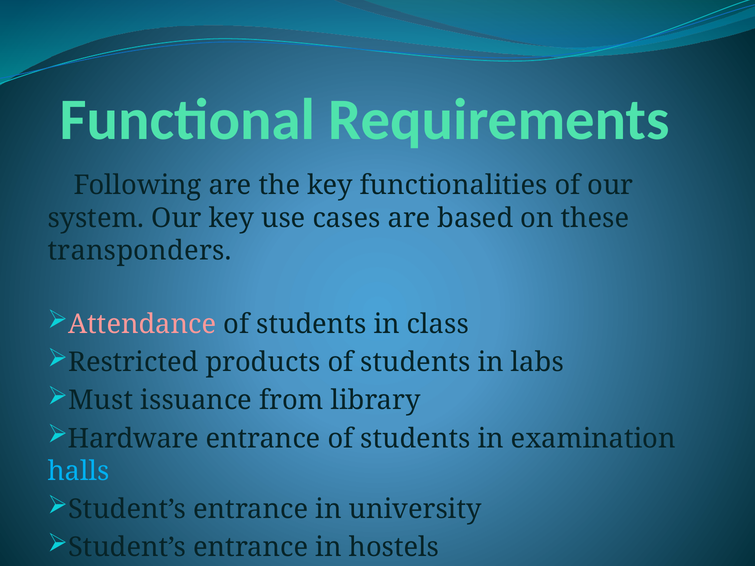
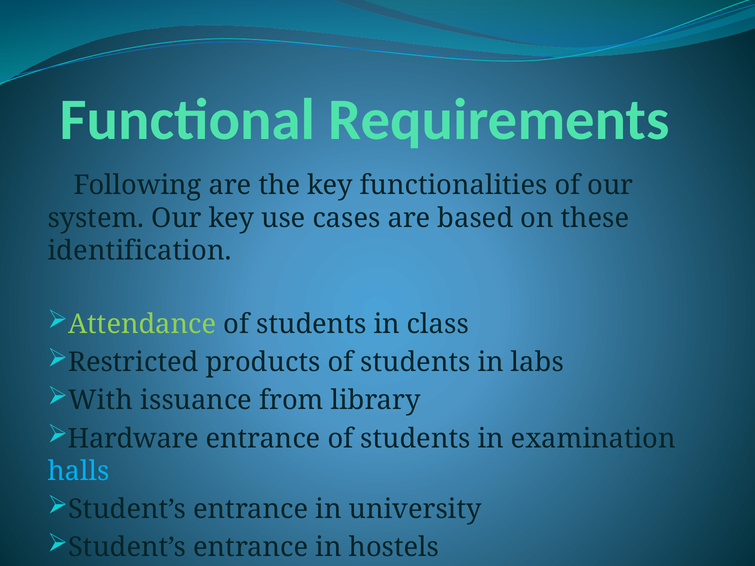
transponders: transponders -> identification (140, 251)
Attendance colour: pink -> light green (142, 324)
Must: Must -> With (101, 401)
